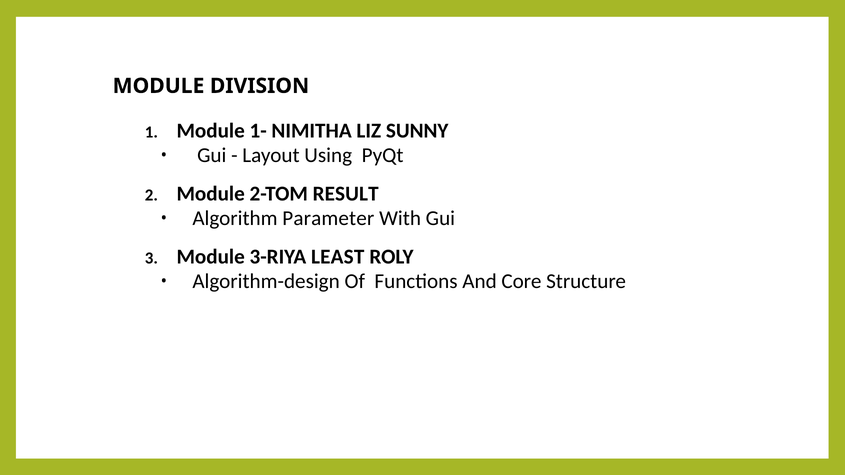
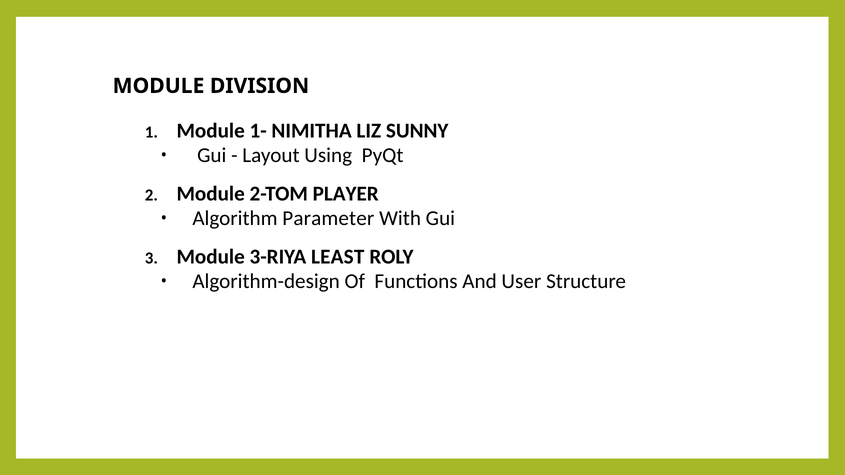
RESULT: RESULT -> PLAYER (346, 194)
Core: Core -> User (521, 282)
